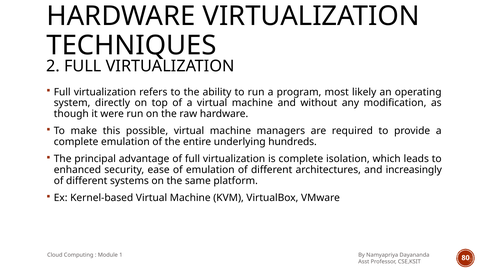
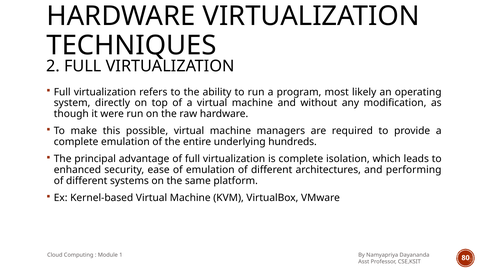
increasingly: increasingly -> performing (414, 170)
